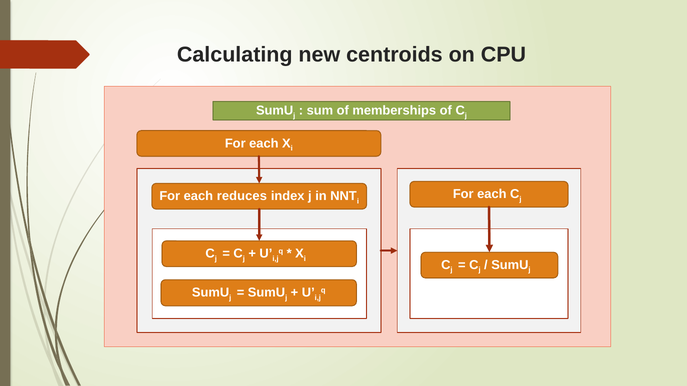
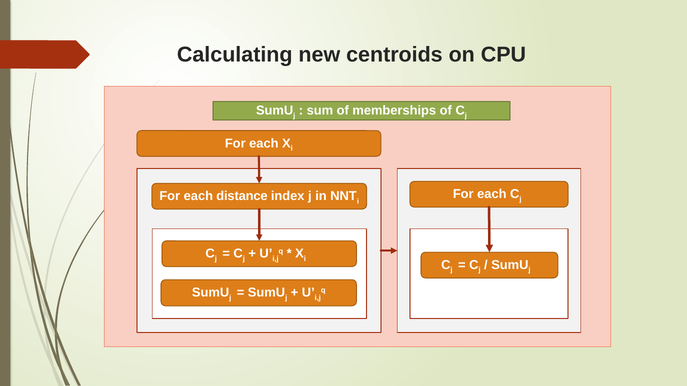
reduces: reduces -> distance (242, 196)
